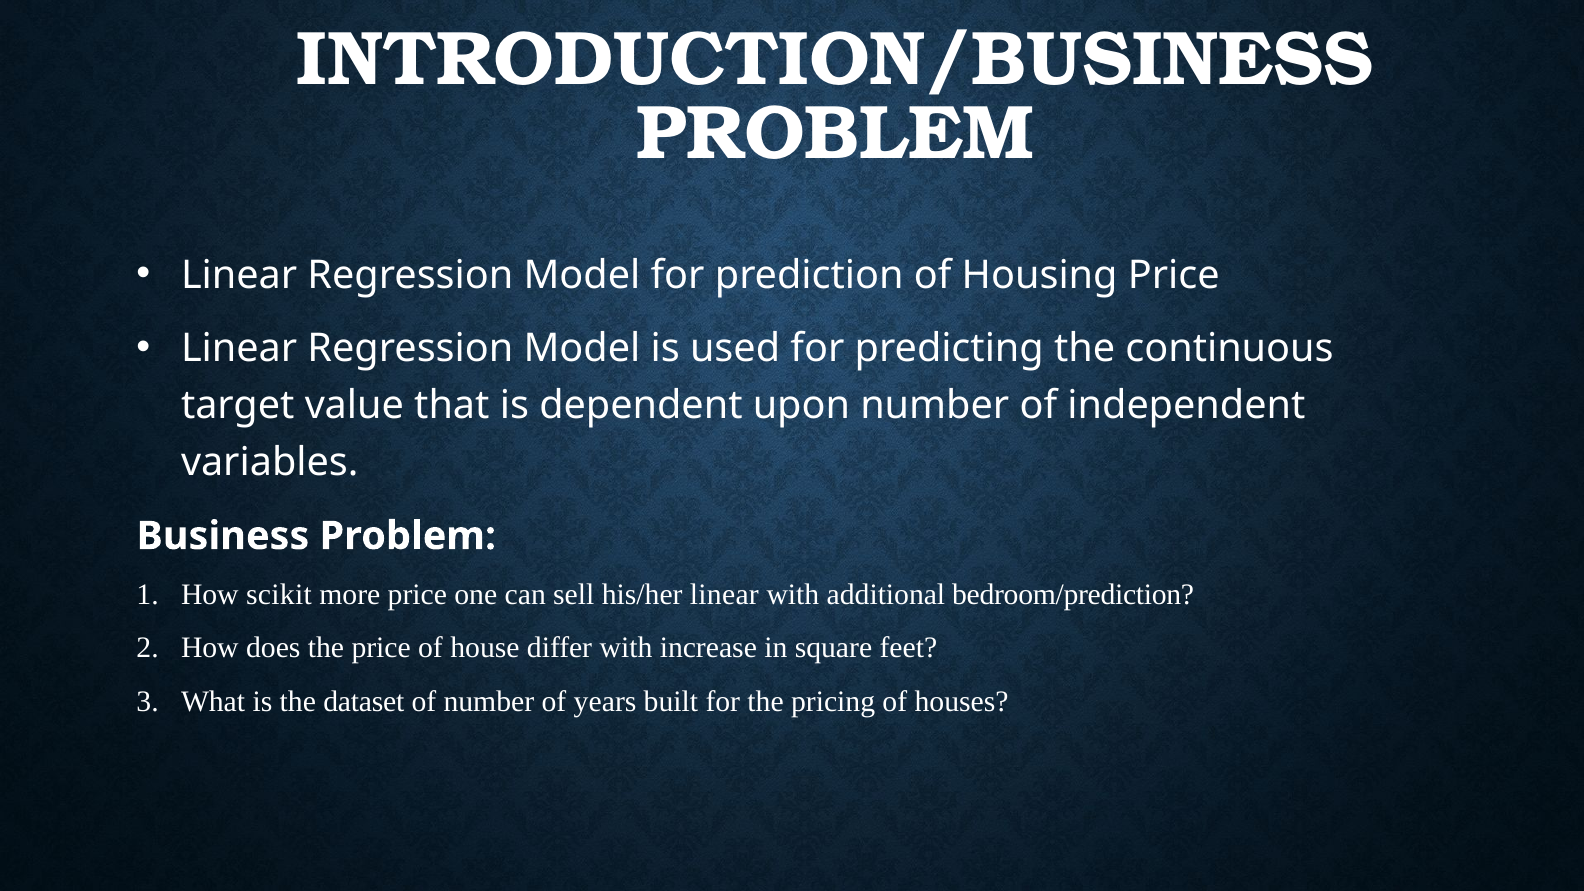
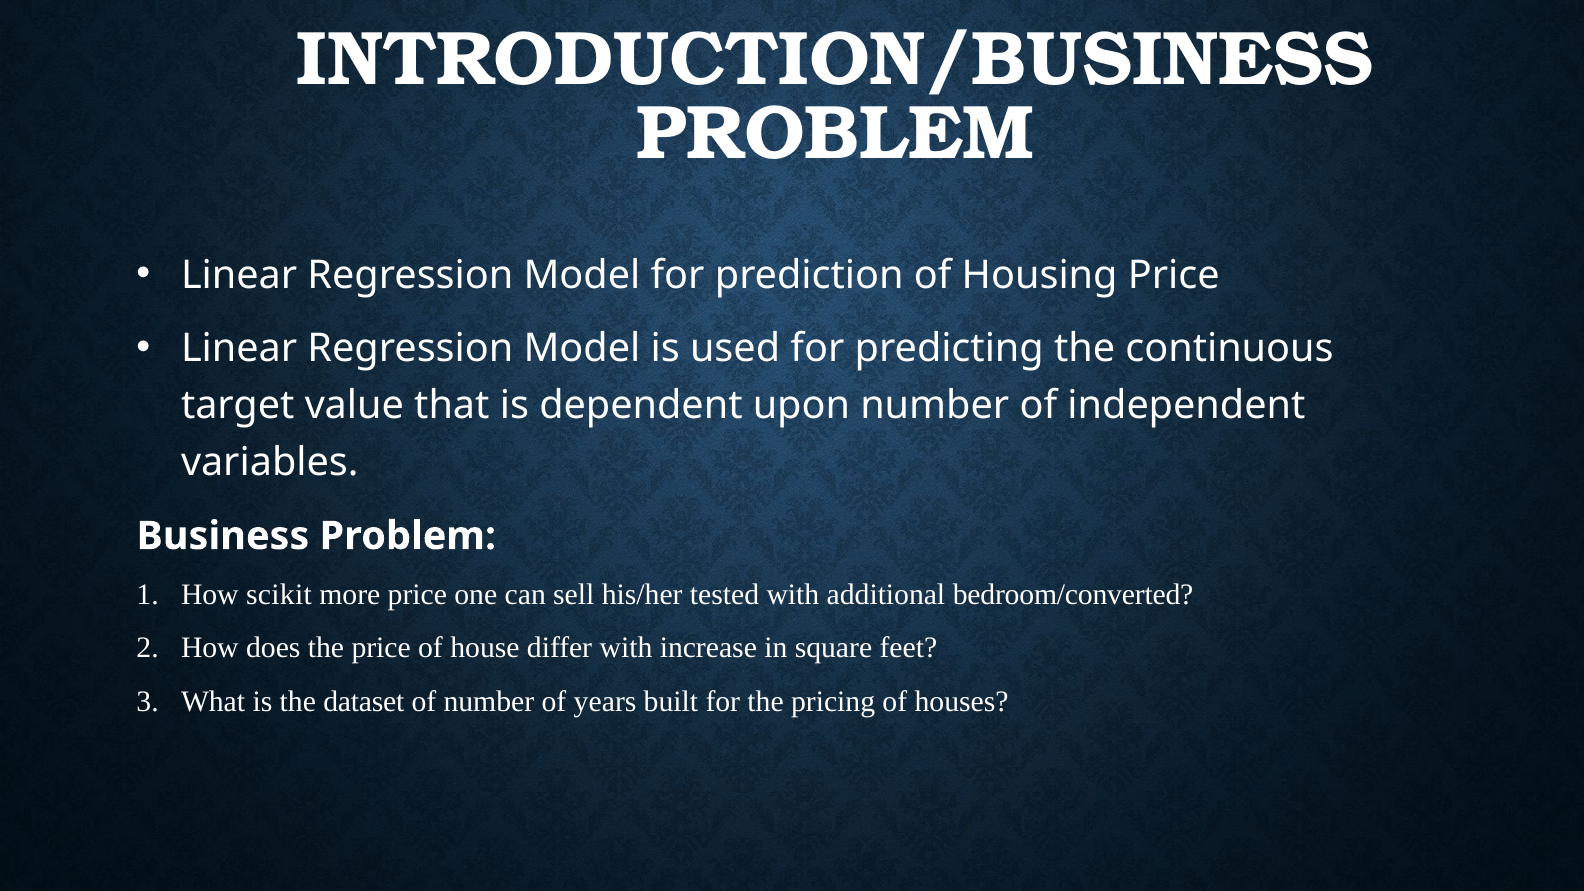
his/her linear: linear -> tested (725, 595)
bedroom/prediction: bedroom/prediction -> bedroom/converted (1073, 595)
